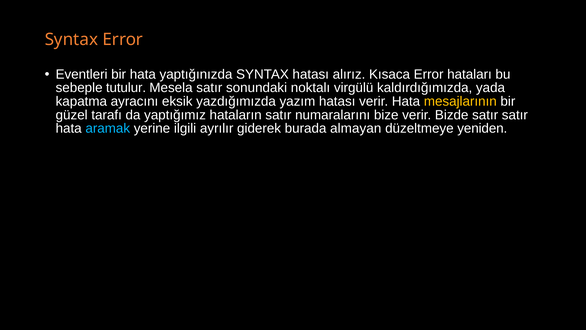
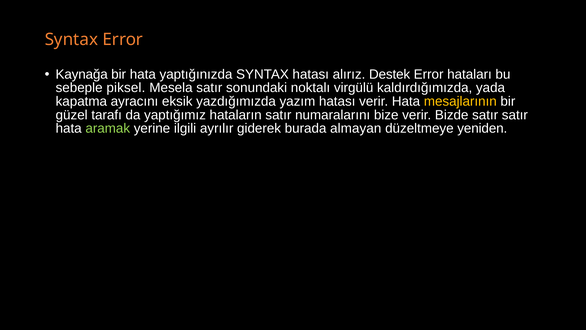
Eventleri: Eventleri -> Kaynağa (82, 74)
Kısaca: Kısaca -> Destek (390, 74)
tutulur: tutulur -> piksel (126, 88)
aramak colour: light blue -> light green (108, 128)
